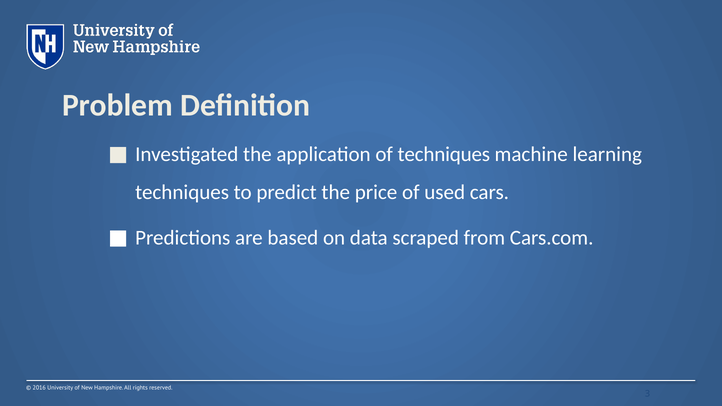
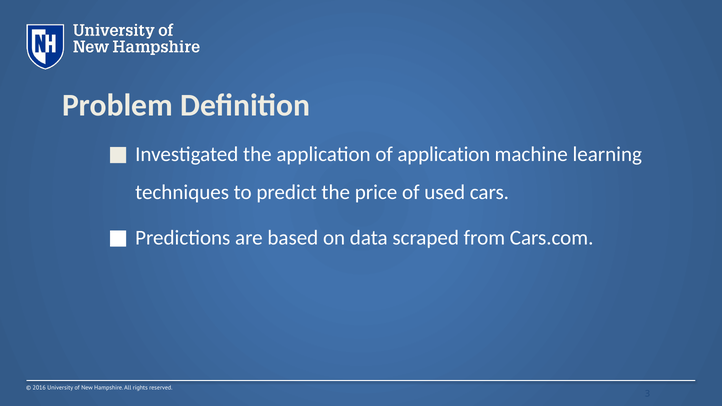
of techniques: techniques -> application (444, 154)
